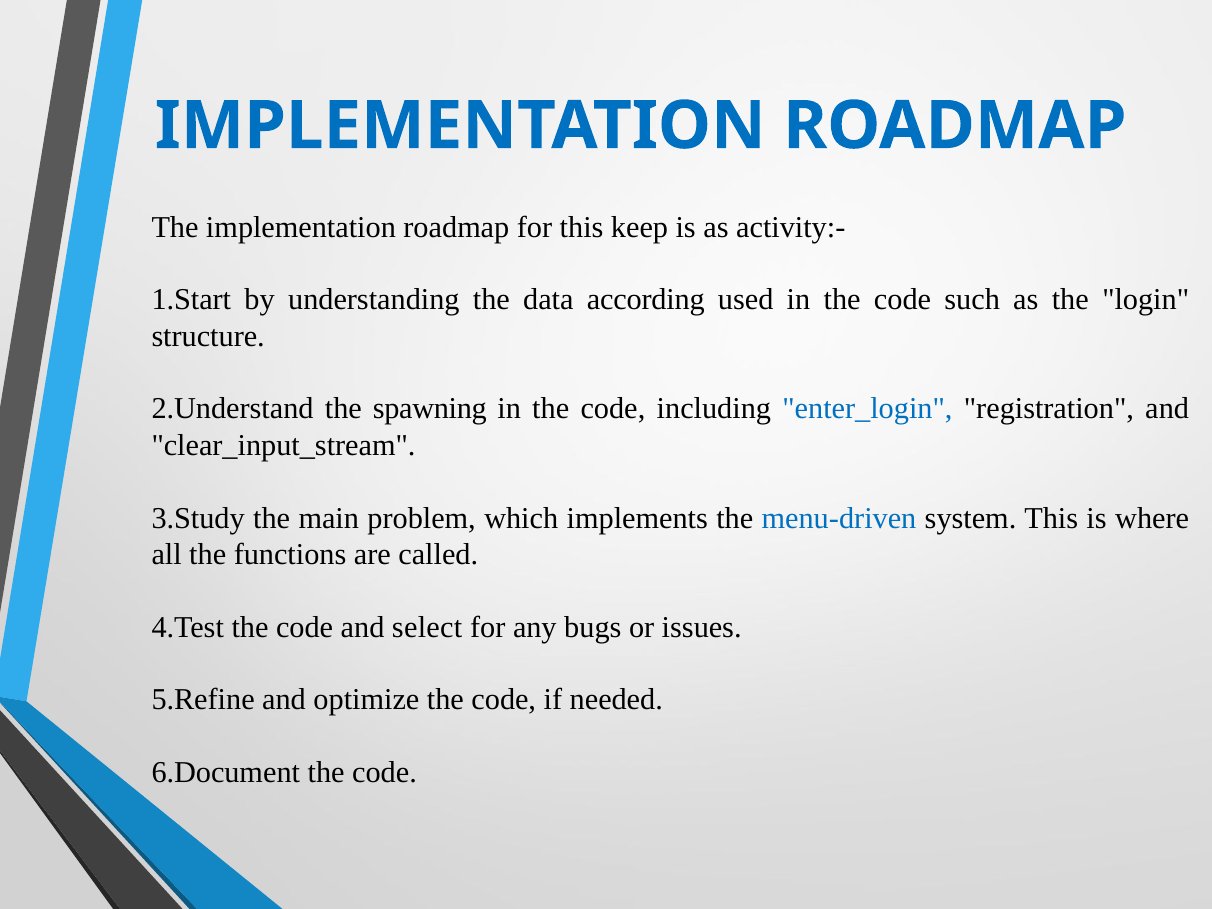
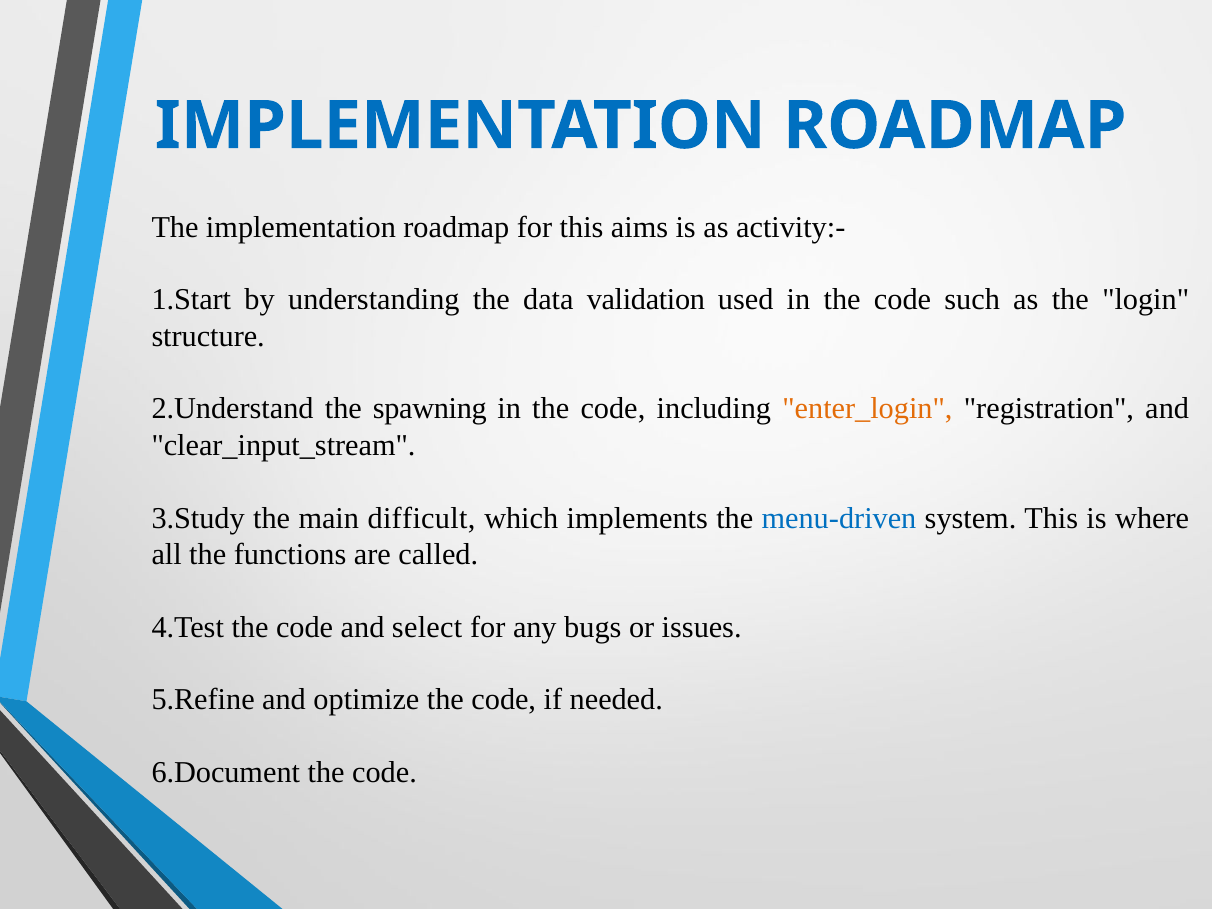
keep: keep -> aims (640, 227)
according: according -> validation (646, 300)
enter_login colour: blue -> orange (867, 409)
problem: problem -> difficult (421, 518)
